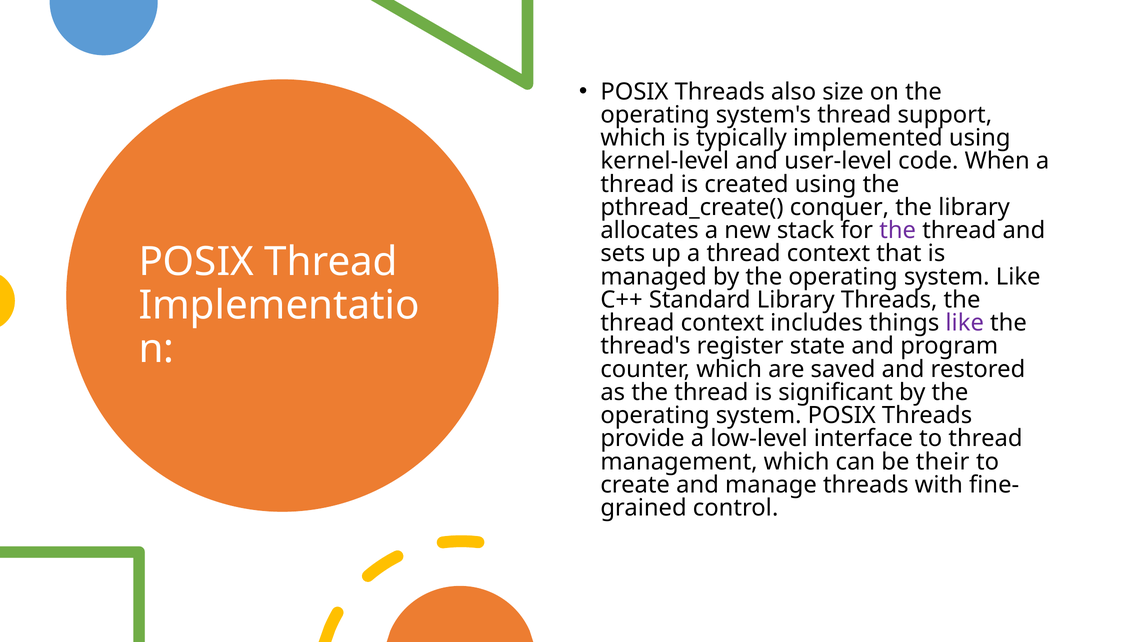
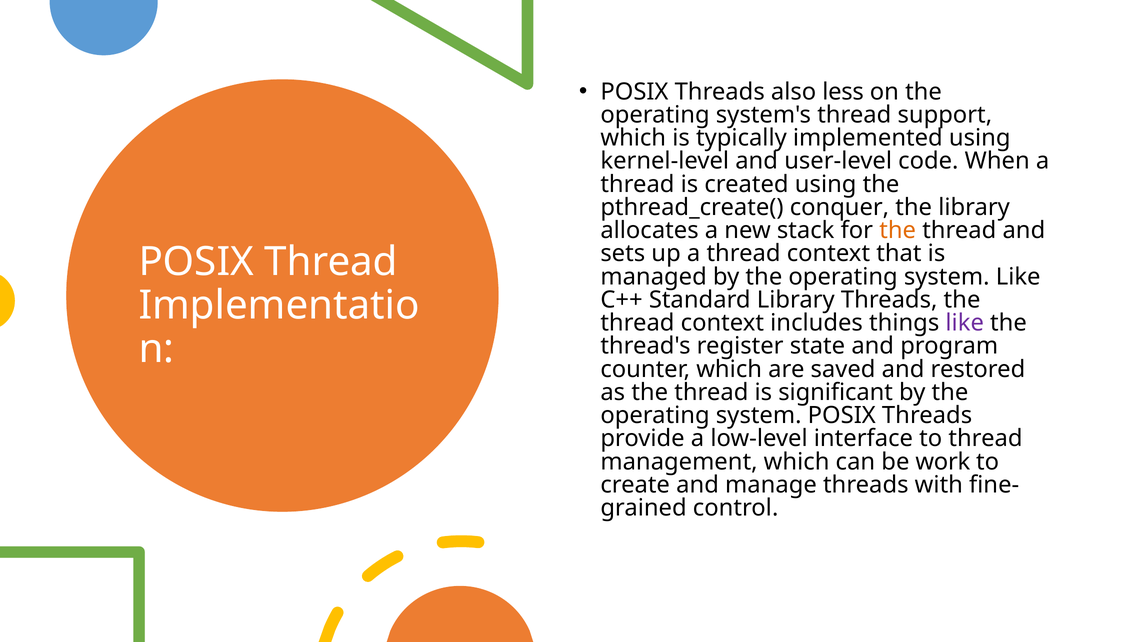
size: size -> less (843, 92)
the colour: purple -> orange (898, 230)
their: their -> work (943, 462)
